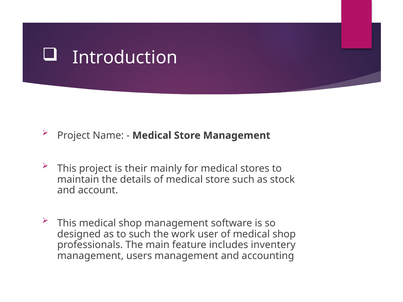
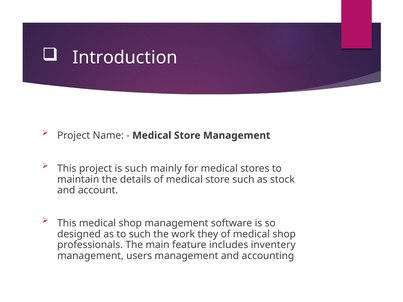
is their: their -> such (136, 169)
user: user -> they (208, 234)
